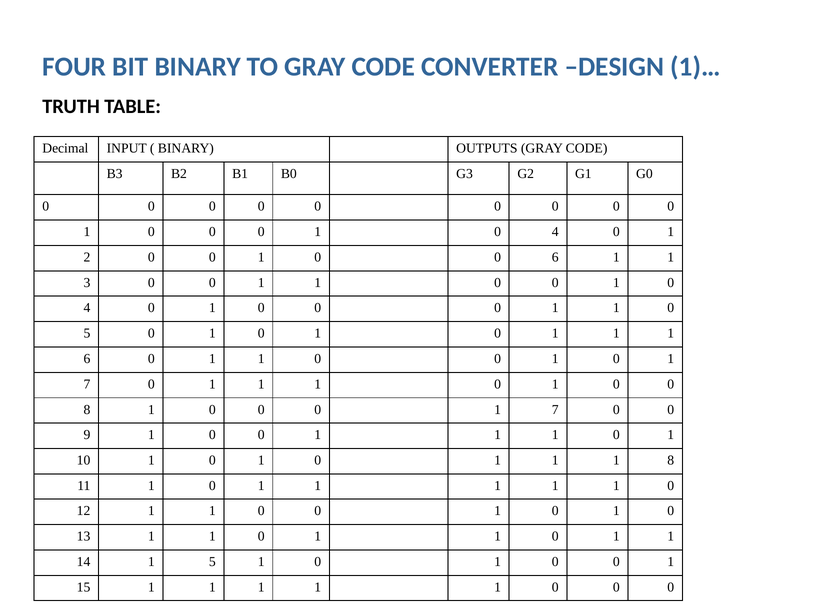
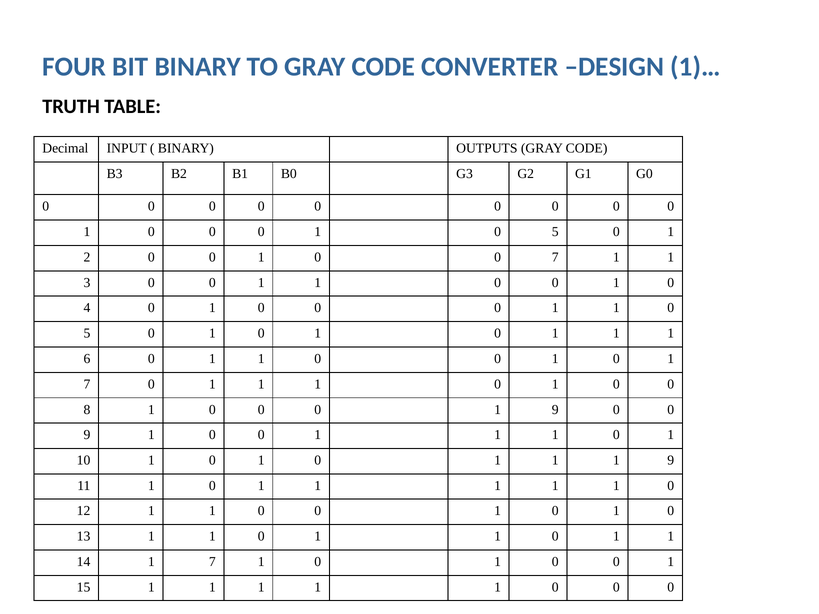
4: 4 -> 5 (555, 232)
0 6: 6 -> 7 (555, 257)
0 0 1 7: 7 -> 9 (555, 410)
1 1 8: 8 -> 9 (671, 460)
14 1 5: 5 -> 7 (212, 562)
